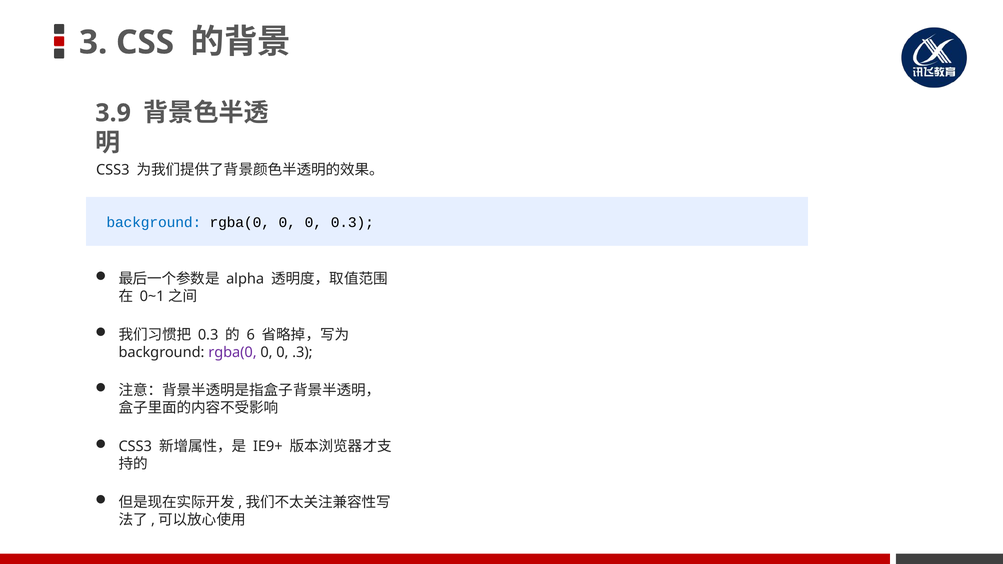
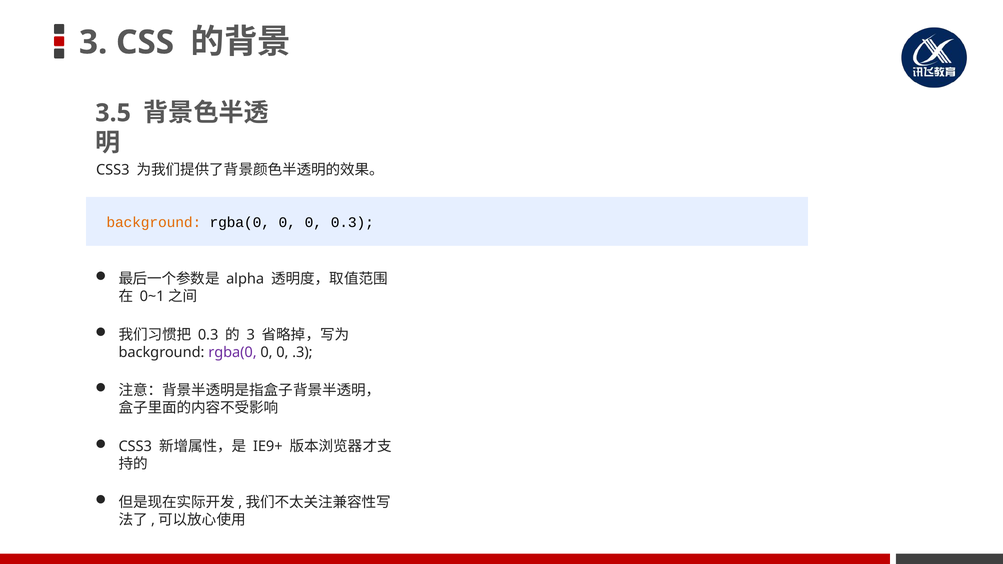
3.9: 3.9 -> 3.5 (113, 113)
background colour: blue -> orange (154, 222)
6: 6 -> 3 (251, 335)
